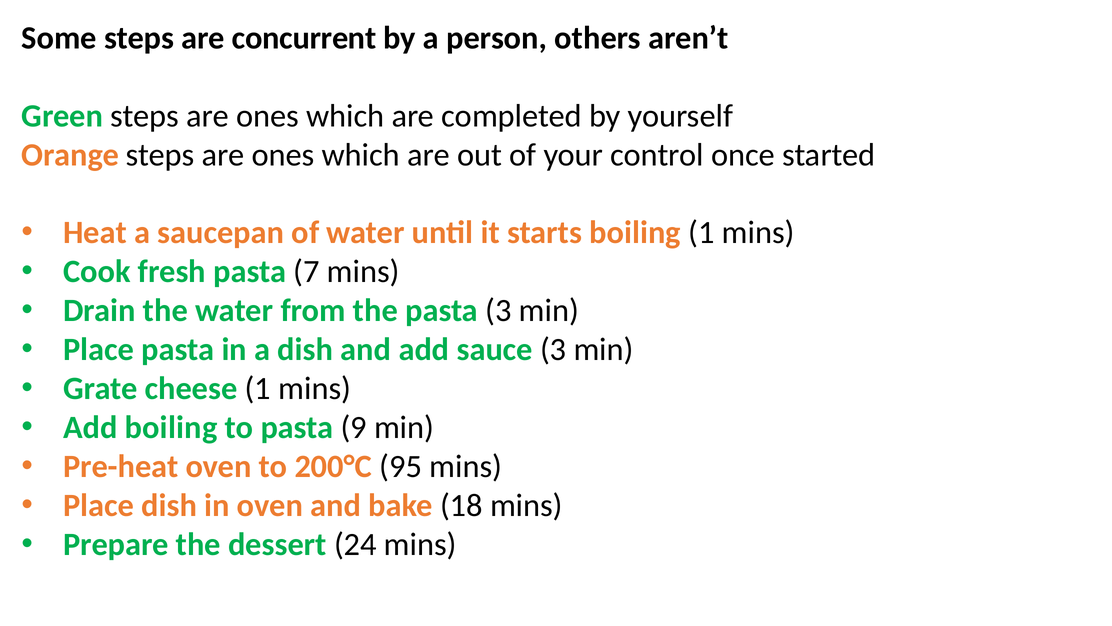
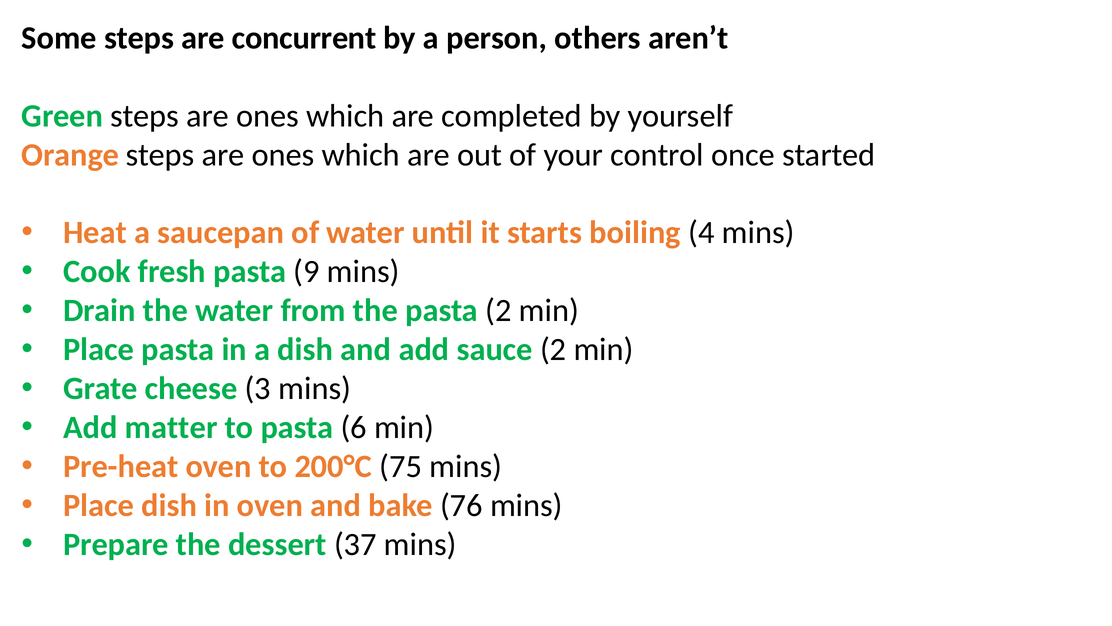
boiling 1: 1 -> 4 (702, 233)
7: 7 -> 9 (306, 272)
pasta 3: 3 -> 2 (499, 310)
sauce 3: 3 -> 2 (553, 349)
cheese 1: 1 -> 3 (258, 388)
Add boiling: boiling -> matter (171, 427)
9: 9 -> 6 (354, 427)
95: 95 -> 75 (401, 466)
18: 18 -> 76 (461, 505)
24: 24 -> 37 (355, 544)
